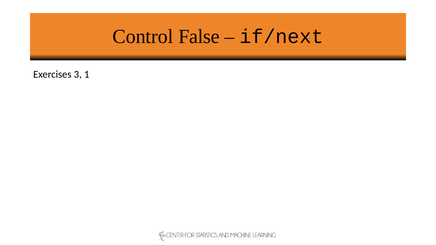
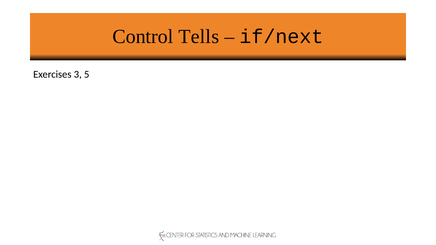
False: False -> Tells (199, 37)
1: 1 -> 5 (87, 74)
